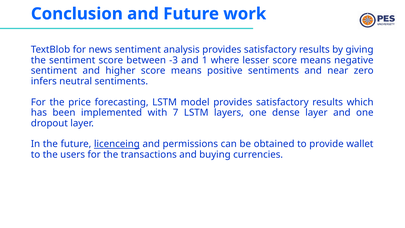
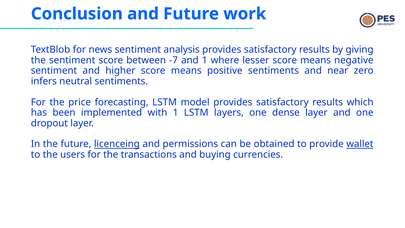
-3: -3 -> -7 (174, 60)
with 7: 7 -> 1 (176, 113)
wallet underline: none -> present (360, 144)
